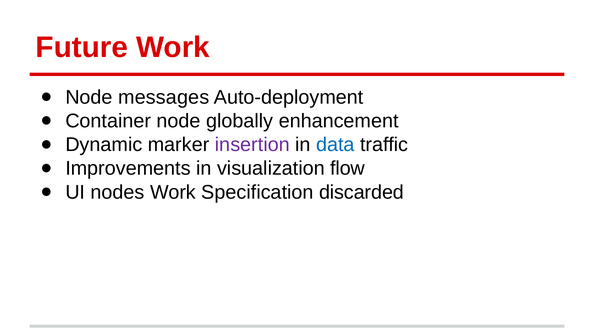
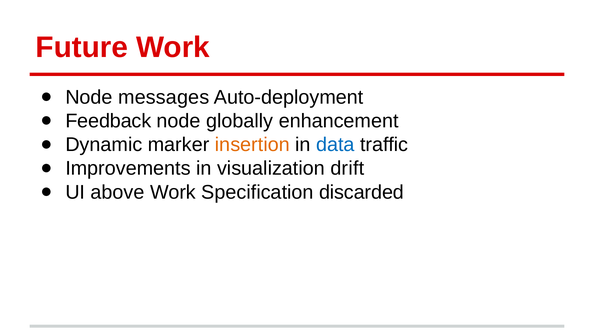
Container: Container -> Feedback (108, 121)
insertion colour: purple -> orange (252, 145)
flow: flow -> drift (347, 168)
nodes: nodes -> above (118, 192)
